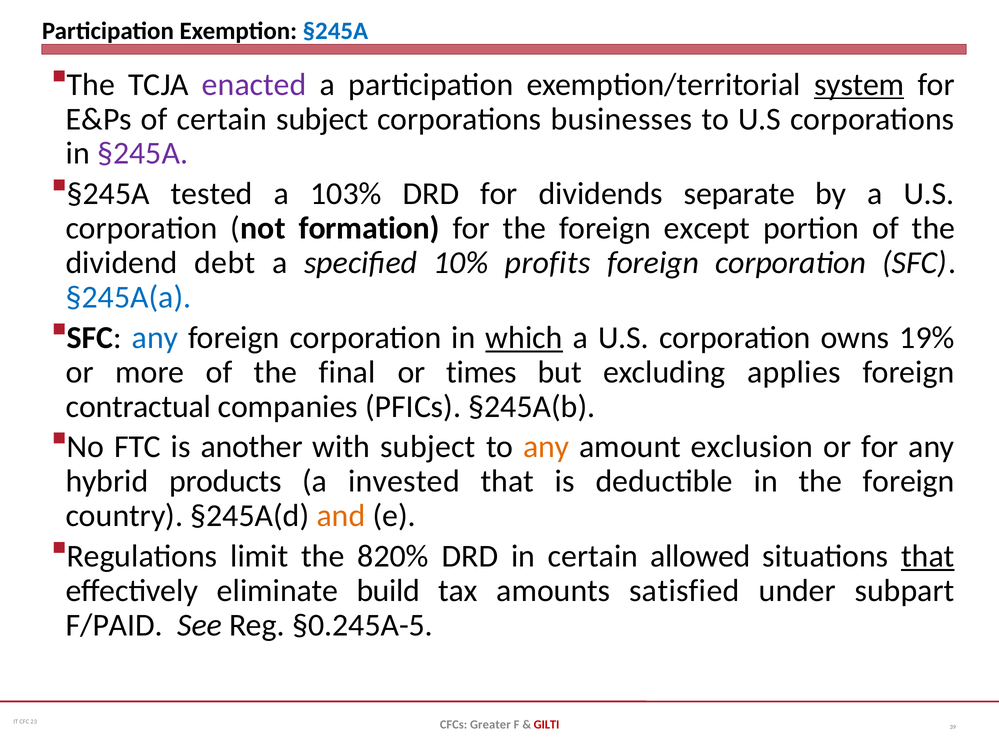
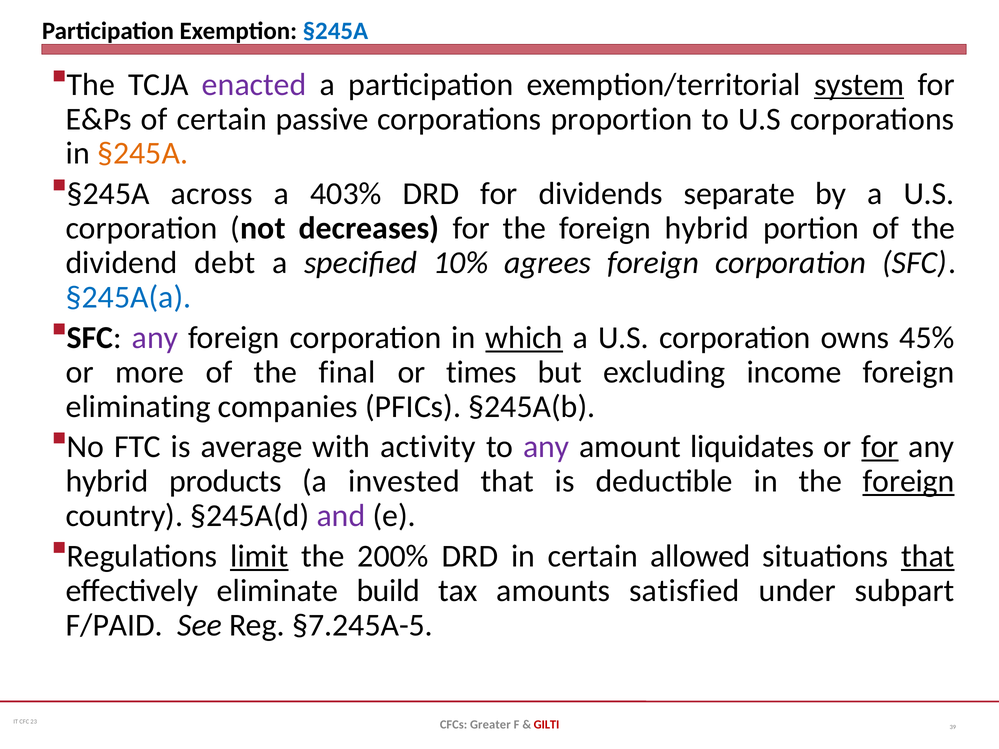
certain subject: subject -> passive (322, 119)
businesses: businesses -> proportion (621, 119)
§245A colour: purple -> orange (143, 153)
tested: tested -> across (212, 194)
103%: 103% -> 403% (346, 194)
formation: formation -> decreases (369, 228)
foreign except: except -> hybrid (707, 228)
profits: profits -> agrees (548, 263)
any colour: blue -> purple (155, 338)
19%: 19% -> 45% (927, 338)
applies: applies -> income (794, 372)
contractual: contractual -> eliminating (138, 407)
another: another -> average (252, 447)
with subject: subject -> activity (428, 447)
any colour: orange -> purple (546, 447)
exclusion: exclusion -> liquidates (752, 447)
for underline: none -> present (880, 447)
foreign underline: none -> present (909, 482)
and colour: orange -> purple (341, 516)
limit underline: none -> present (259, 556)
820%: 820% -> 200% (393, 556)
§0.245A-5: §0.245A-5 -> §7.245A-5 (363, 625)
